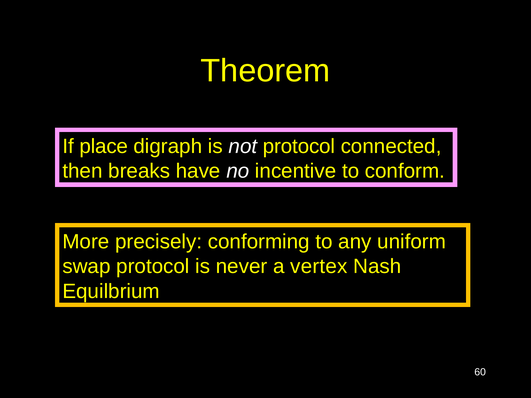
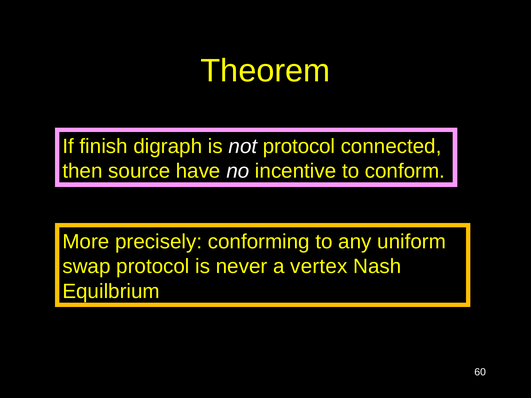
place: place -> finish (104, 146)
breaks: breaks -> source (139, 171)
